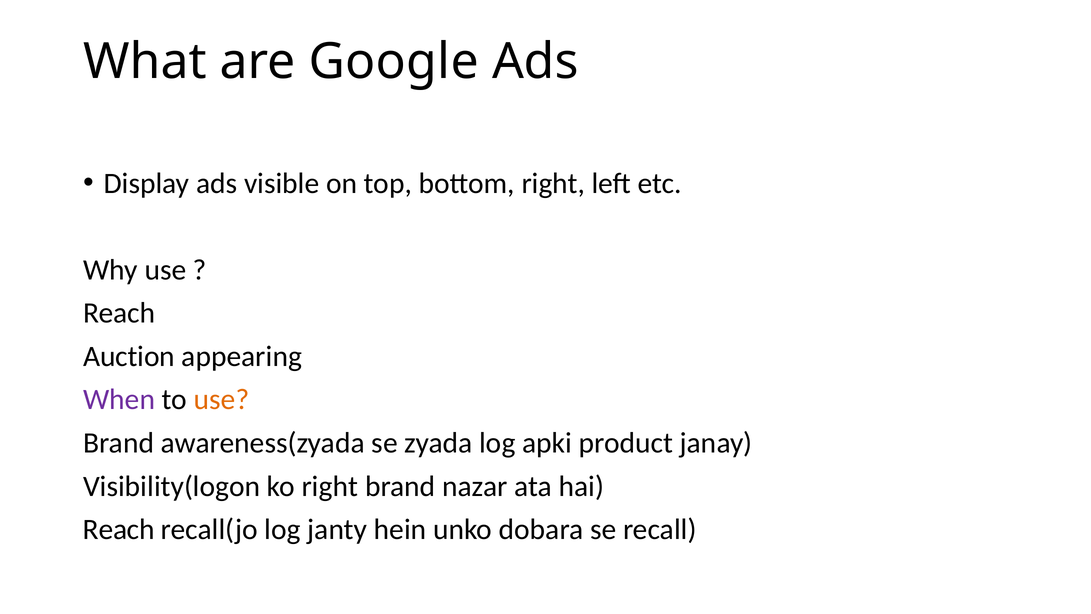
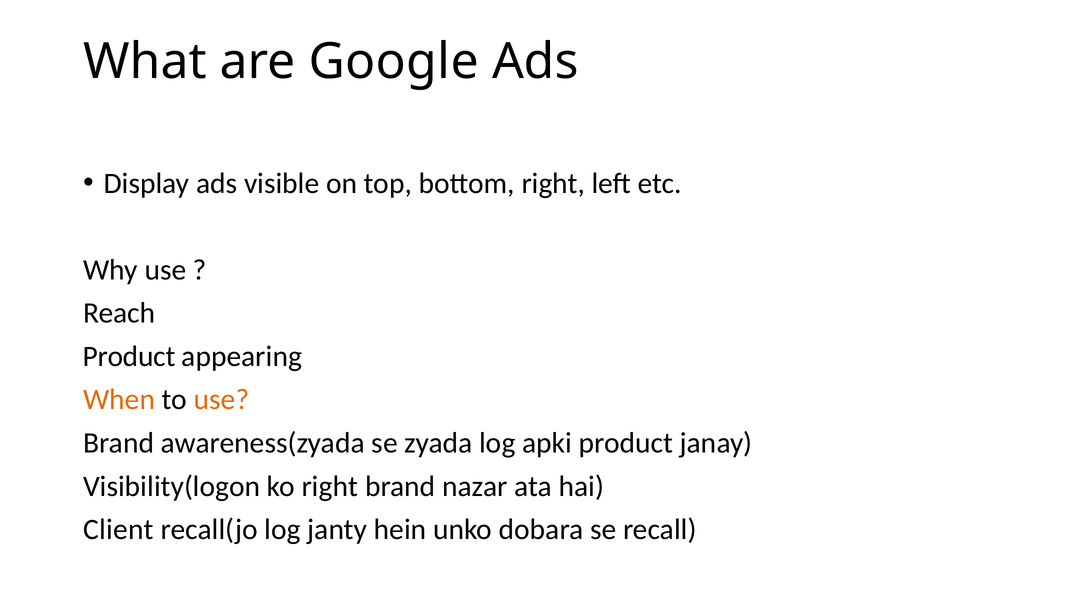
Auction: Auction -> Product (129, 356)
When colour: purple -> orange (119, 400)
Reach: Reach -> Client (119, 529)
